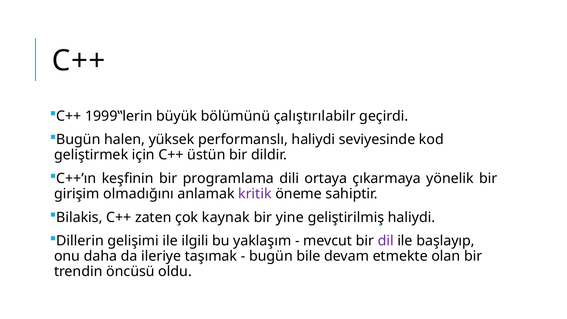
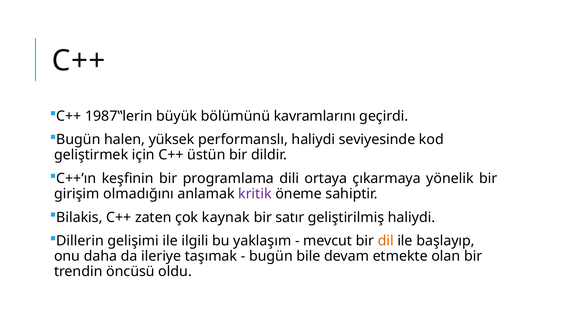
1999‟lerin: 1999‟lerin -> 1987‟lerin (119, 116)
çalıştırılabilr: çalıştırılabilr -> kavramlarını (315, 116)
yine: yine -> satır (290, 217)
dil colour: purple -> orange (386, 241)
